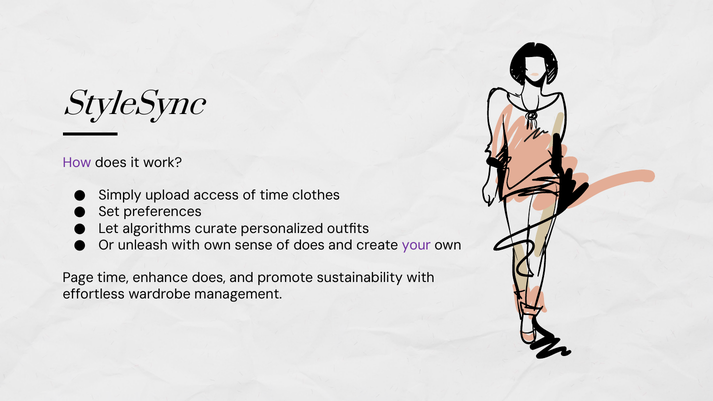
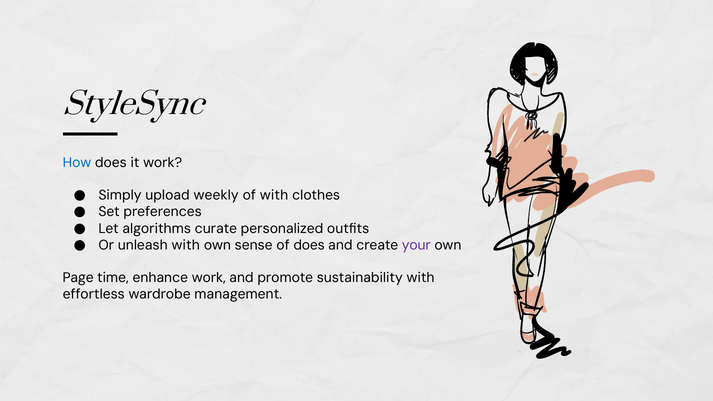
How colour: purple -> blue (77, 163)
access: access -> weekly (216, 195)
of time: time -> with (274, 195)
enhance does: does -> work (209, 278)
